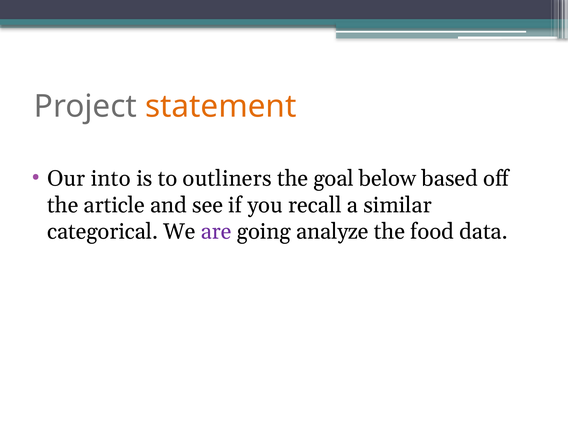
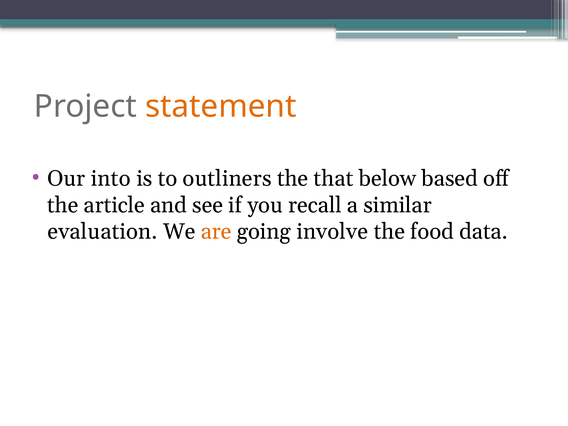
goal: goal -> that (333, 179)
categorical: categorical -> evaluation (102, 232)
are colour: purple -> orange (216, 232)
analyze: analyze -> involve (332, 232)
